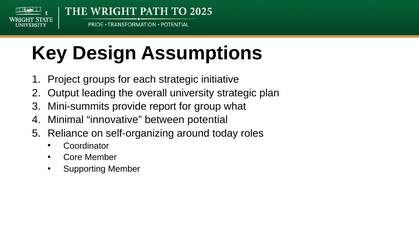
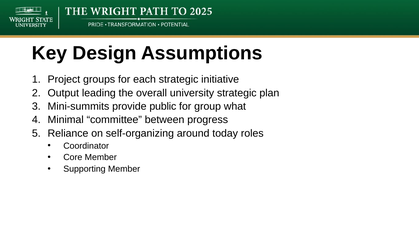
report: report -> public (163, 107)
innovative: innovative -> committee (114, 120)
potential: potential -> progress (208, 120)
